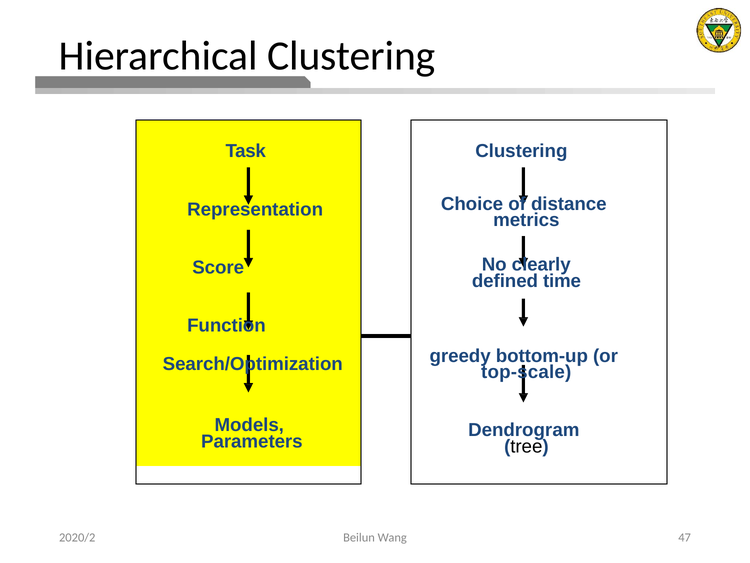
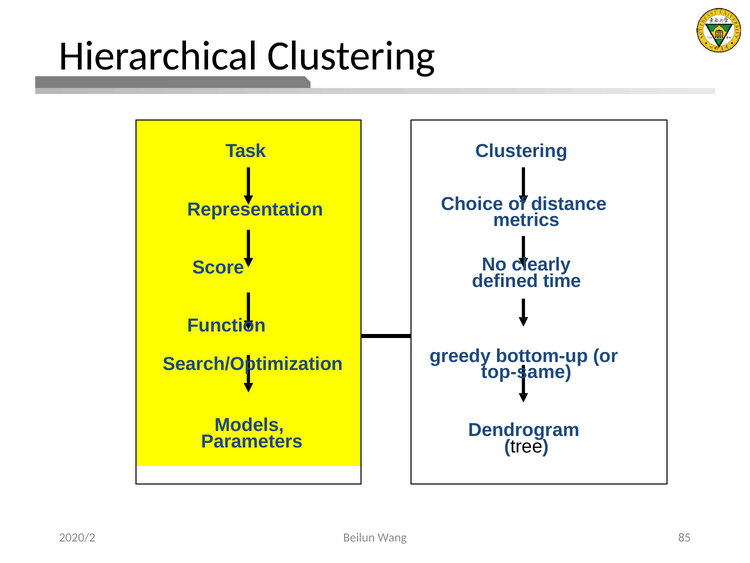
top-scale: top-scale -> top-same (526, 372)
47: 47 -> 85 (685, 537)
